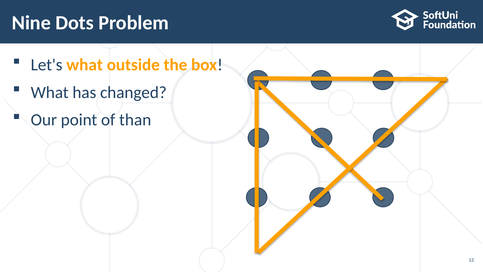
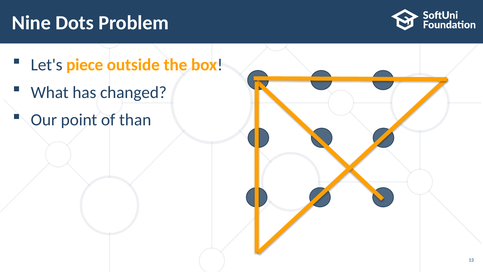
Let's what: what -> piece (85, 65)
